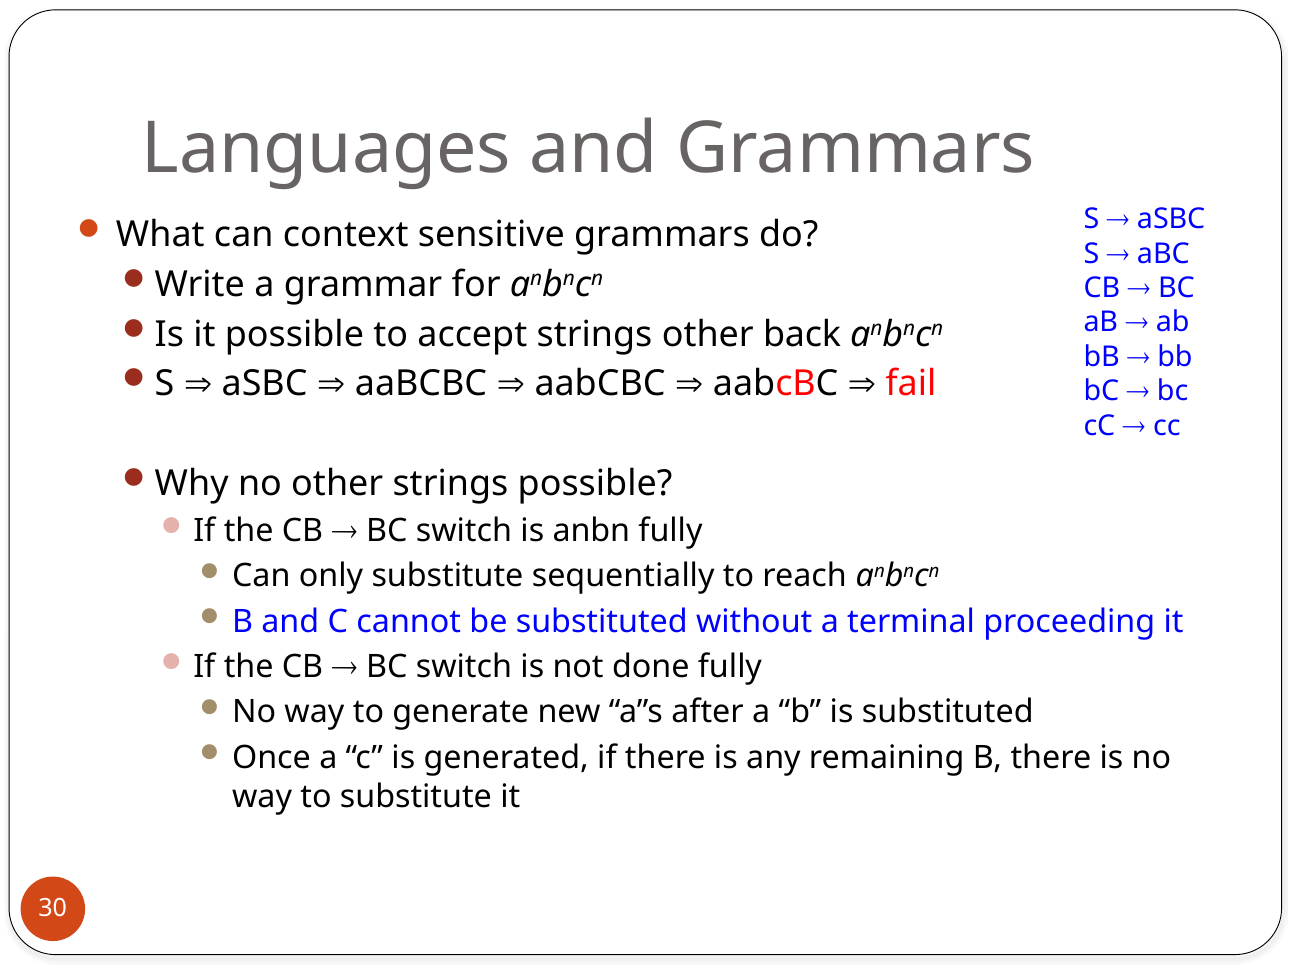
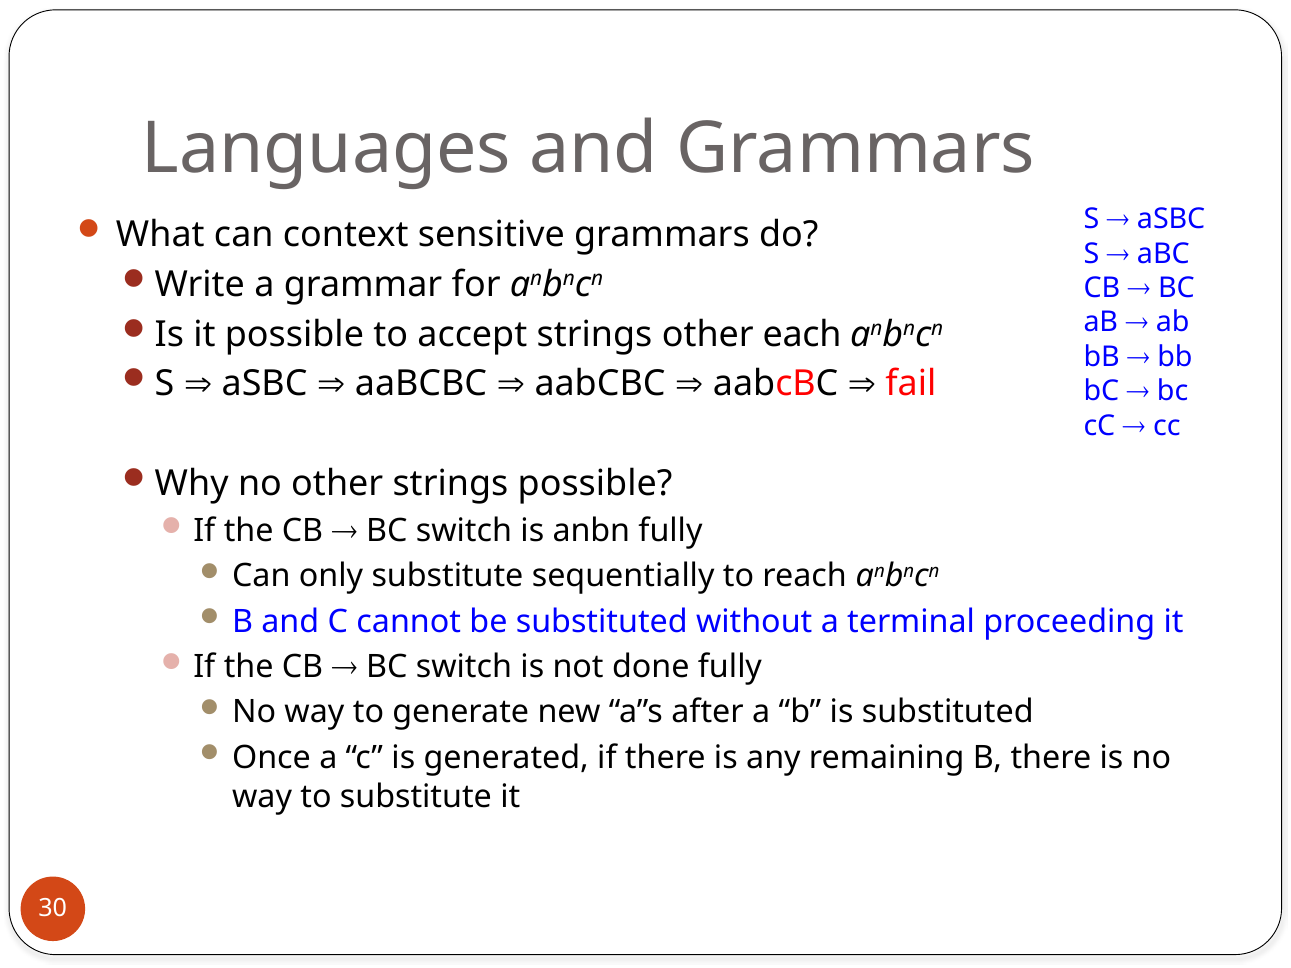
back: back -> each (802, 334)
